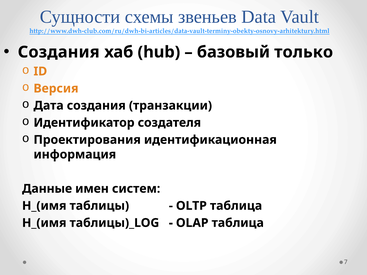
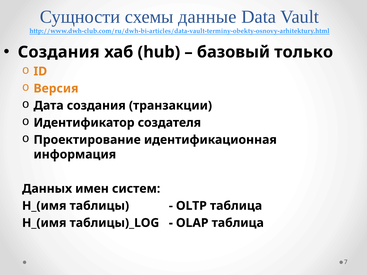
звеньев: звеньев -> данные (207, 17)
Проектирования: Проектирования -> Проектирование (87, 140)
Данные: Данные -> Данных (47, 189)
